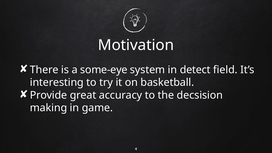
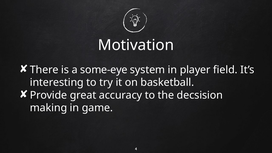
detect: detect -> player (195, 70)
